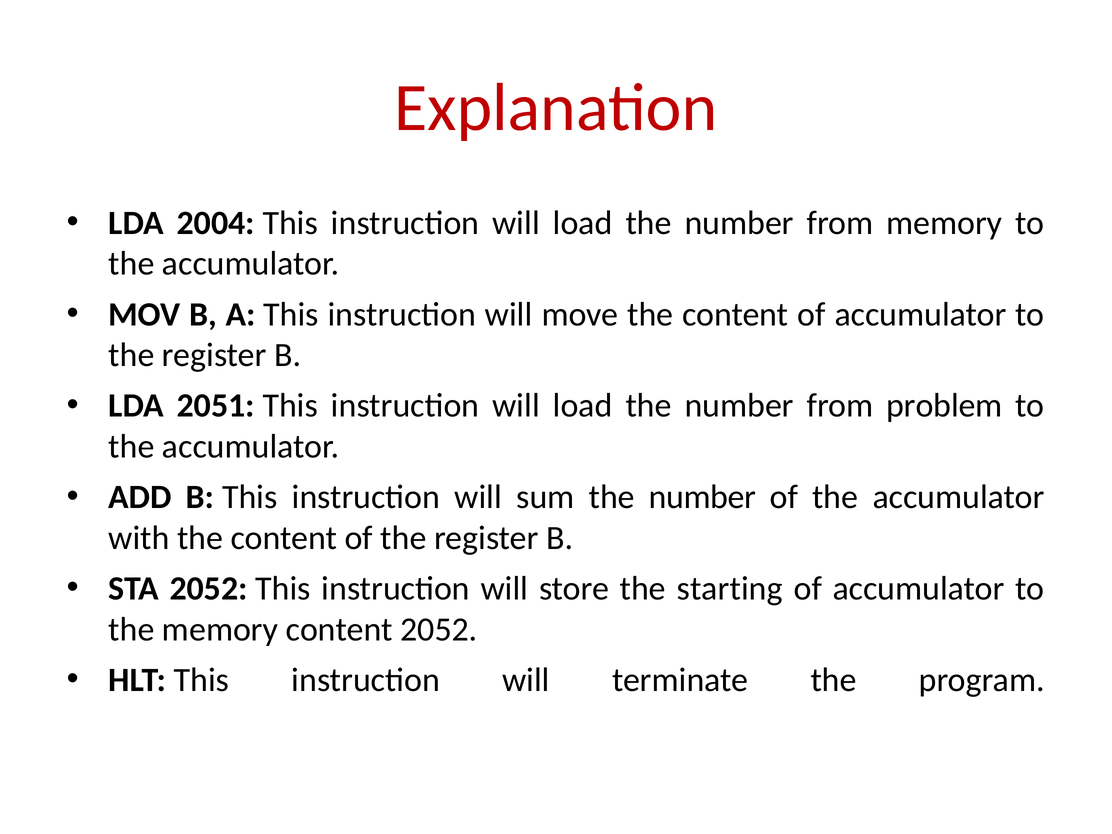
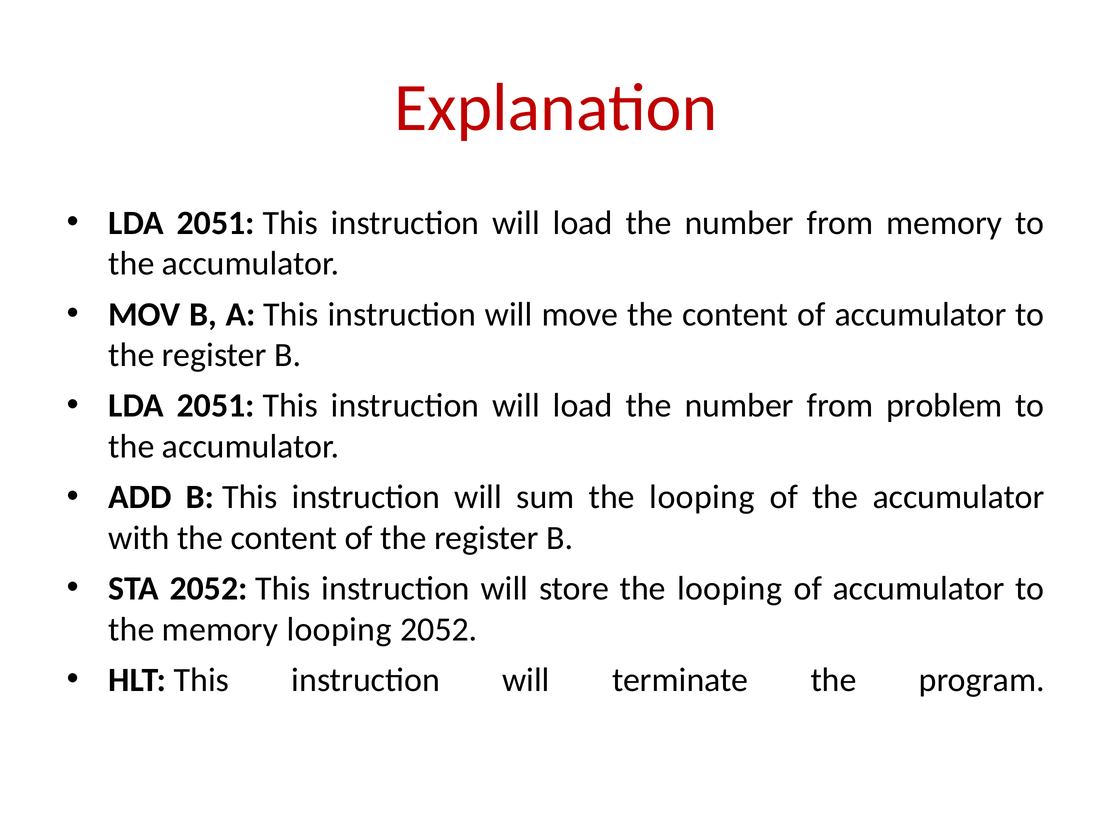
2004: 2004 -> 2051 (216, 223)
sum the number: number -> looping (702, 497)
store the starting: starting -> looping (730, 589)
memory content: content -> looping (339, 629)
